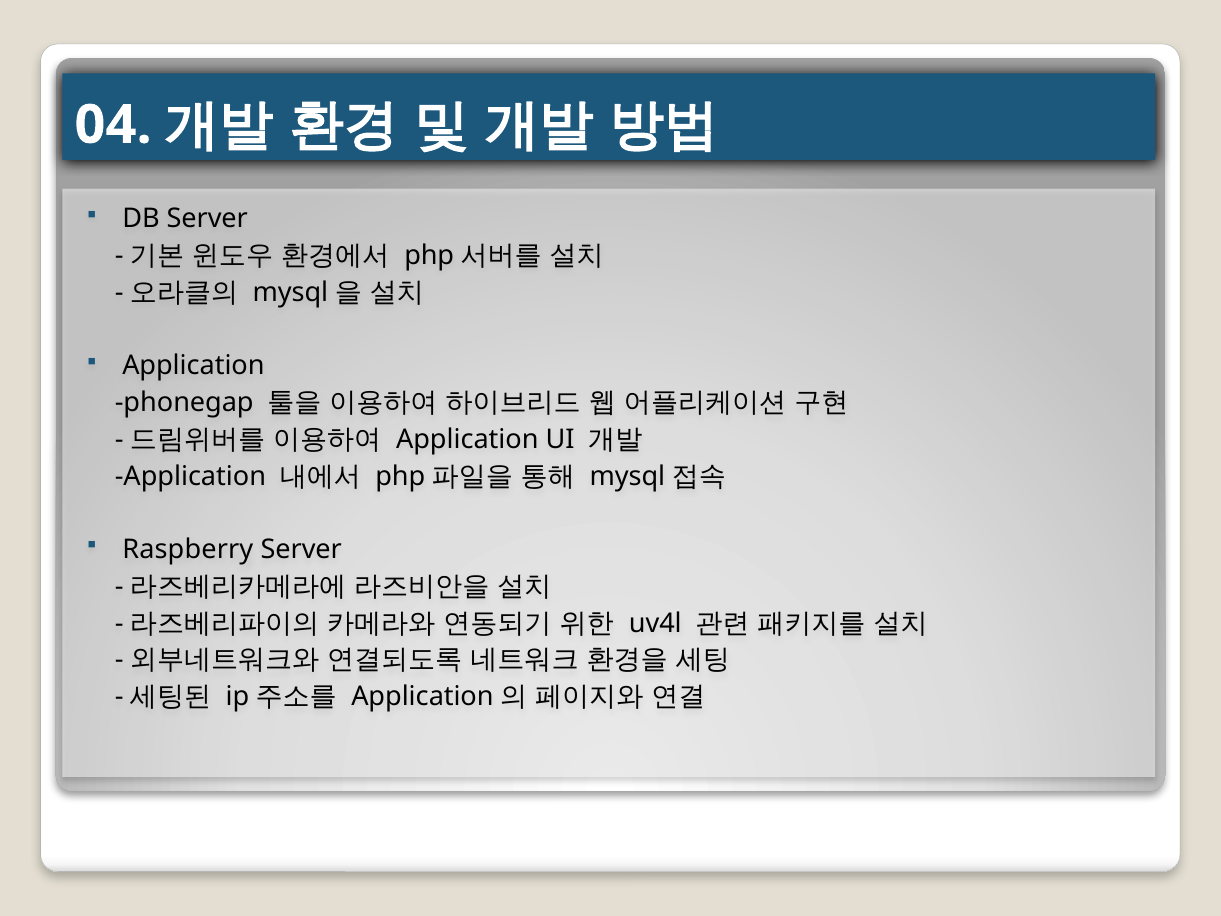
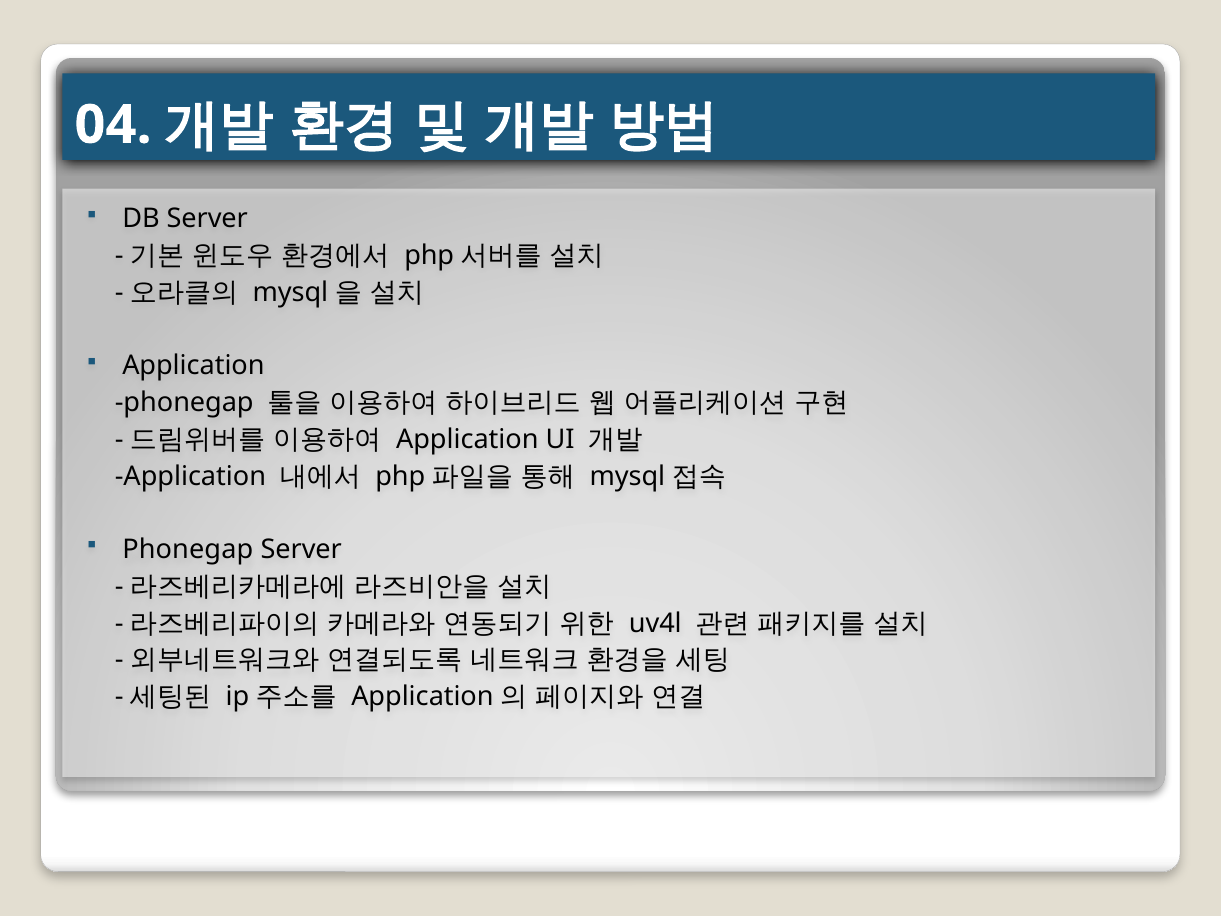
Raspberry: Raspberry -> Phonegap (188, 549)
